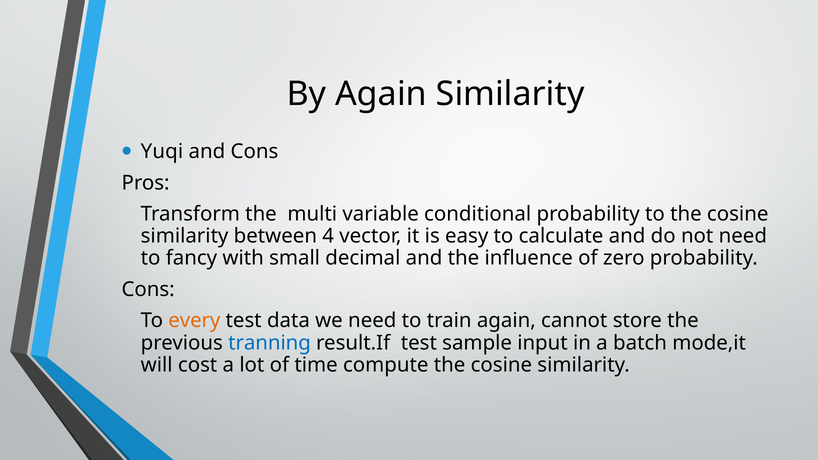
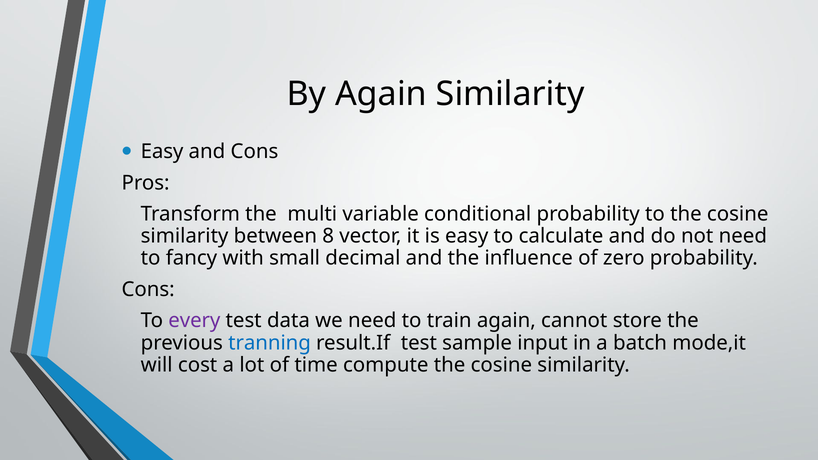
Yuqi: Yuqi -> Easy (162, 152)
4: 4 -> 8 (328, 236)
every colour: orange -> purple (194, 321)
